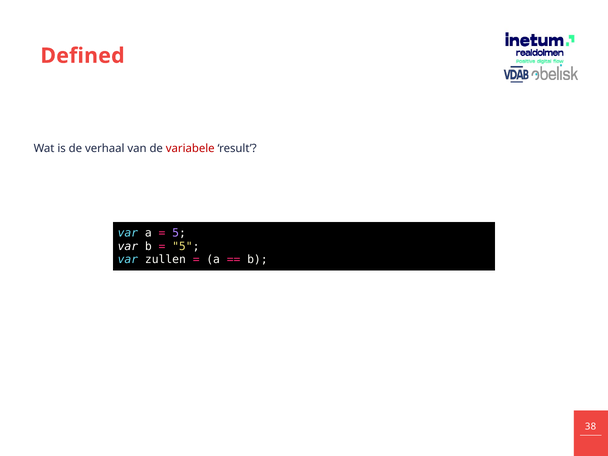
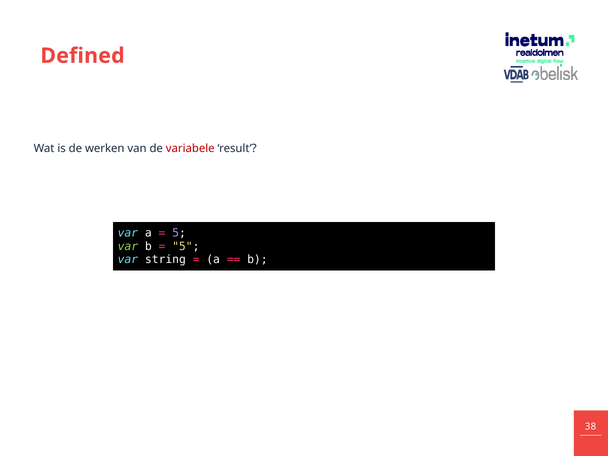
verhaal: verhaal -> werken (105, 148)
var colour: white -> light green (128, 246)
zullen: zullen -> string (165, 260)
